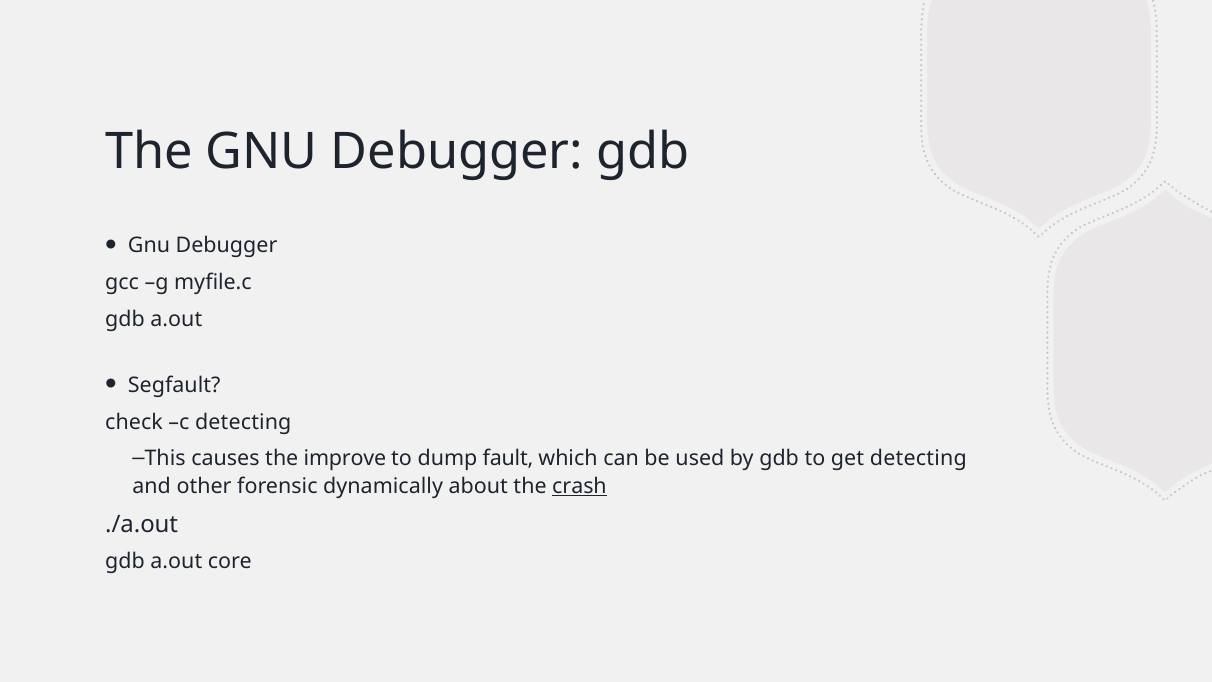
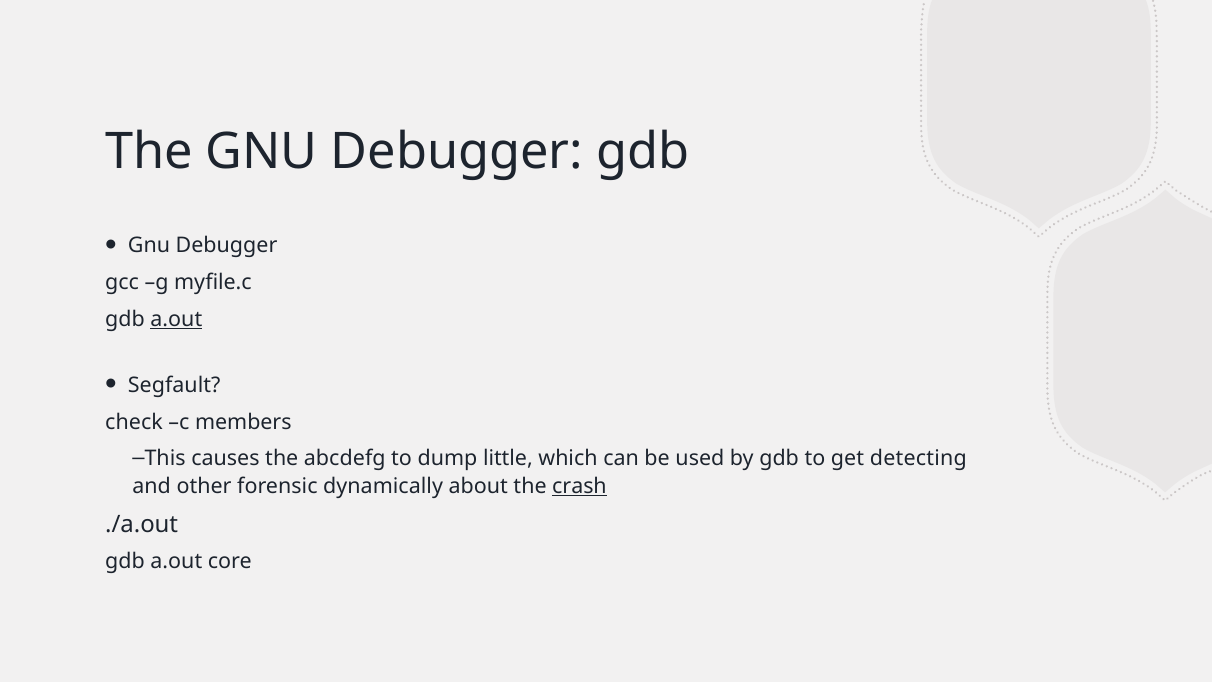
a.out underline: none -> present (176, 319)
c detecting: detecting -> members (243, 422)
improve: improve -> abcdefg (345, 458)
fault: fault -> little (508, 458)
